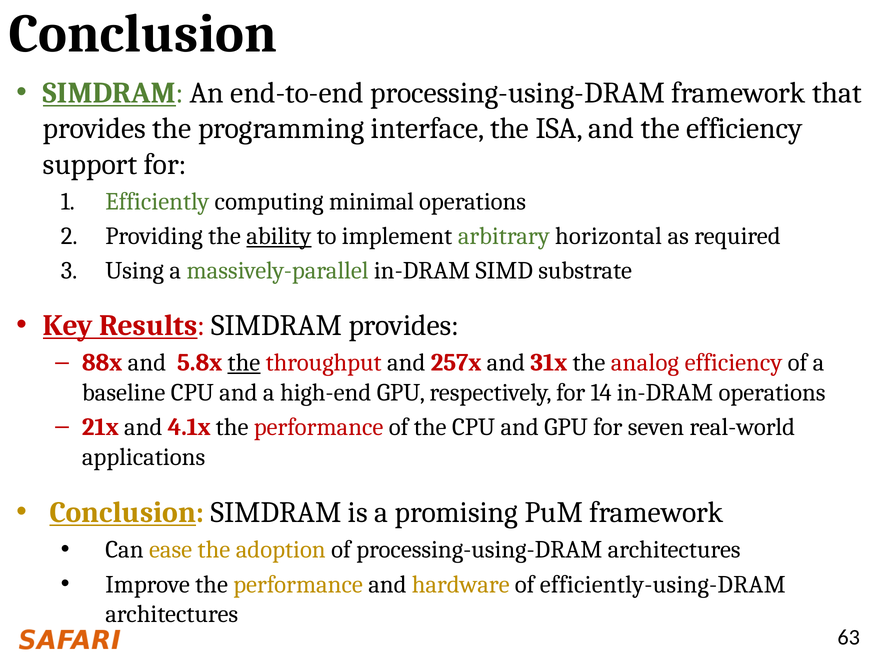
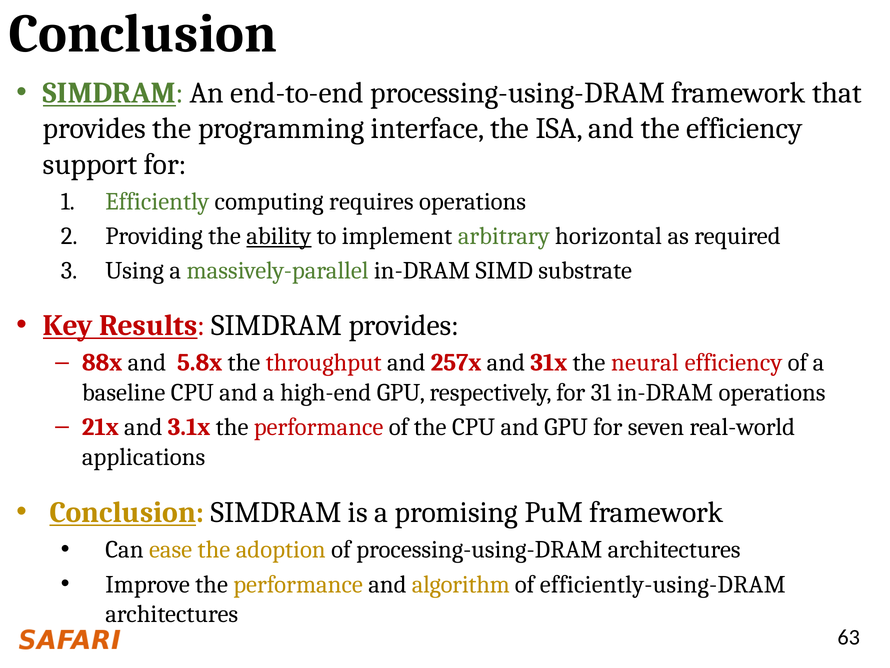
minimal: minimal -> requires (371, 201)
the underline: present -> none (244, 363)
analog: analog -> neural (645, 363)
14: 14 -> 31 (601, 392)
4.1x: 4.1x -> 3.1x (189, 427)
hardware: hardware -> algorithm (461, 584)
